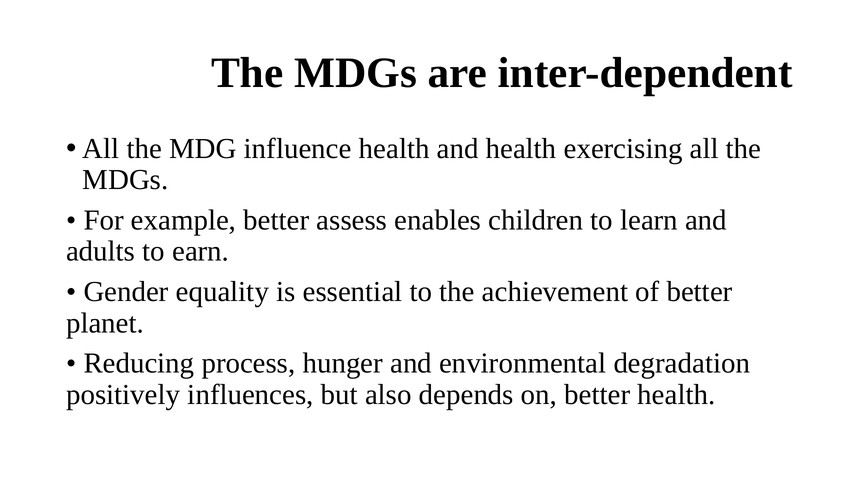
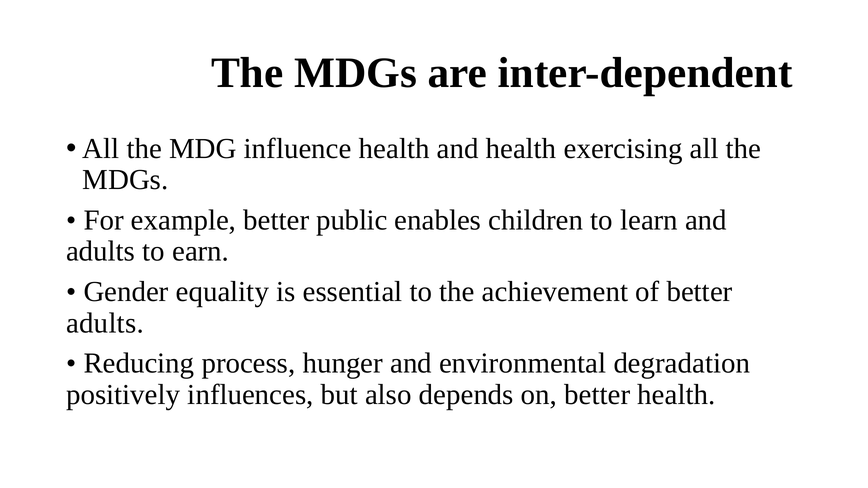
assess: assess -> public (352, 220)
planet: planet -> adults (105, 323)
